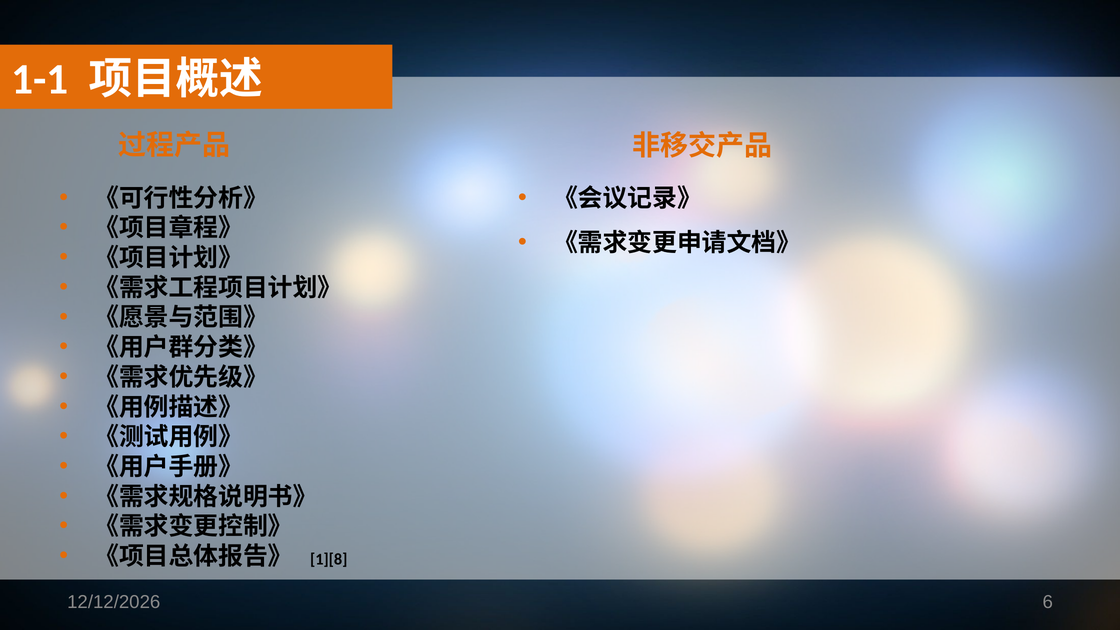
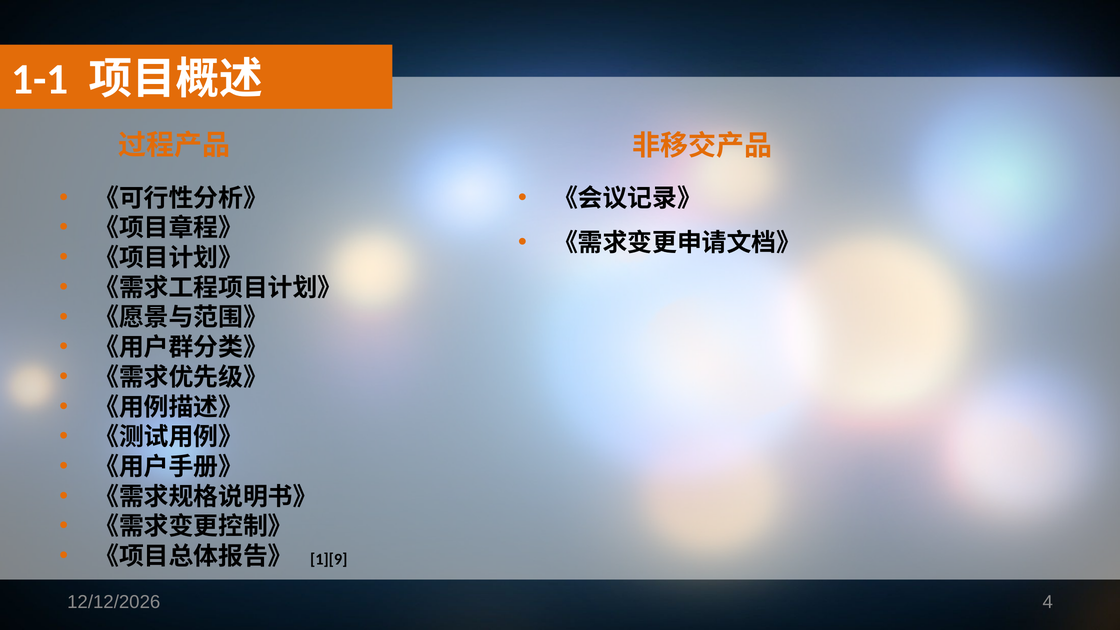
1][8: 1][8 -> 1][9 (329, 559)
6: 6 -> 4 (1048, 602)
